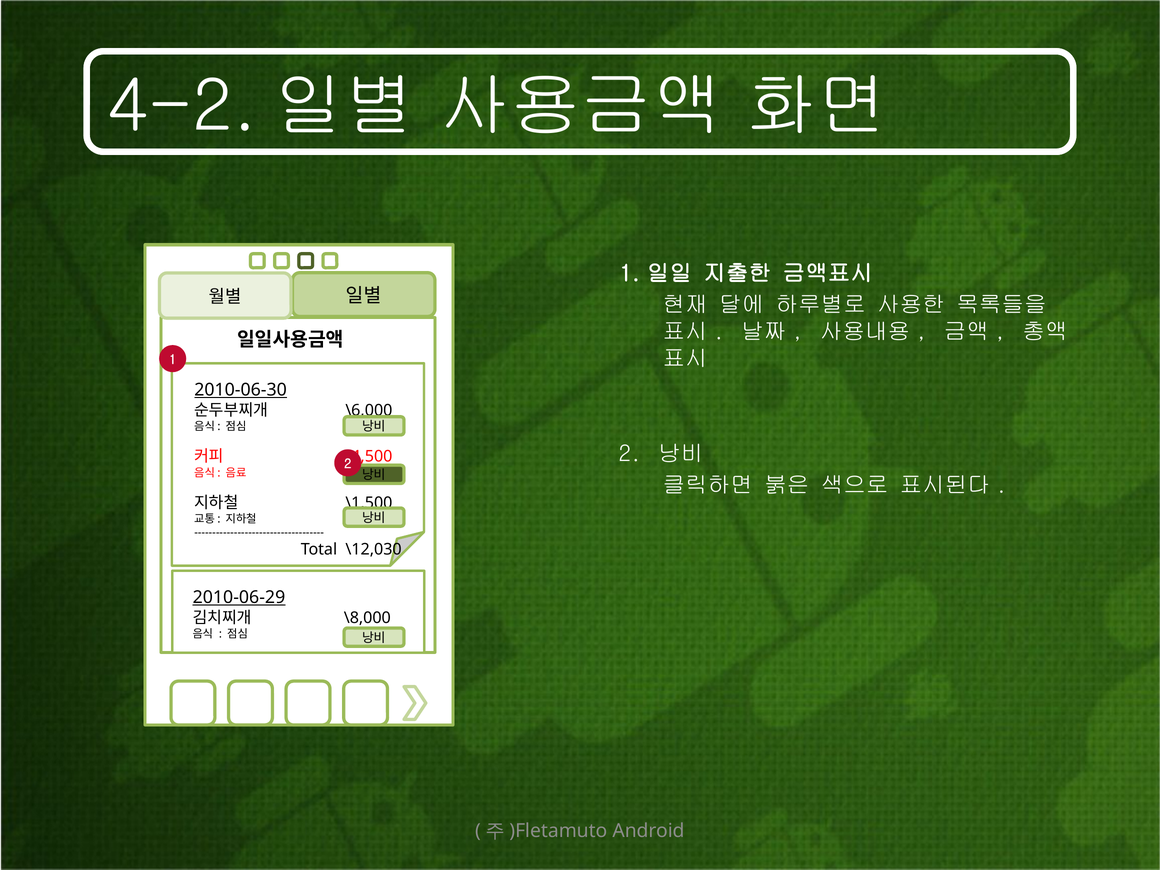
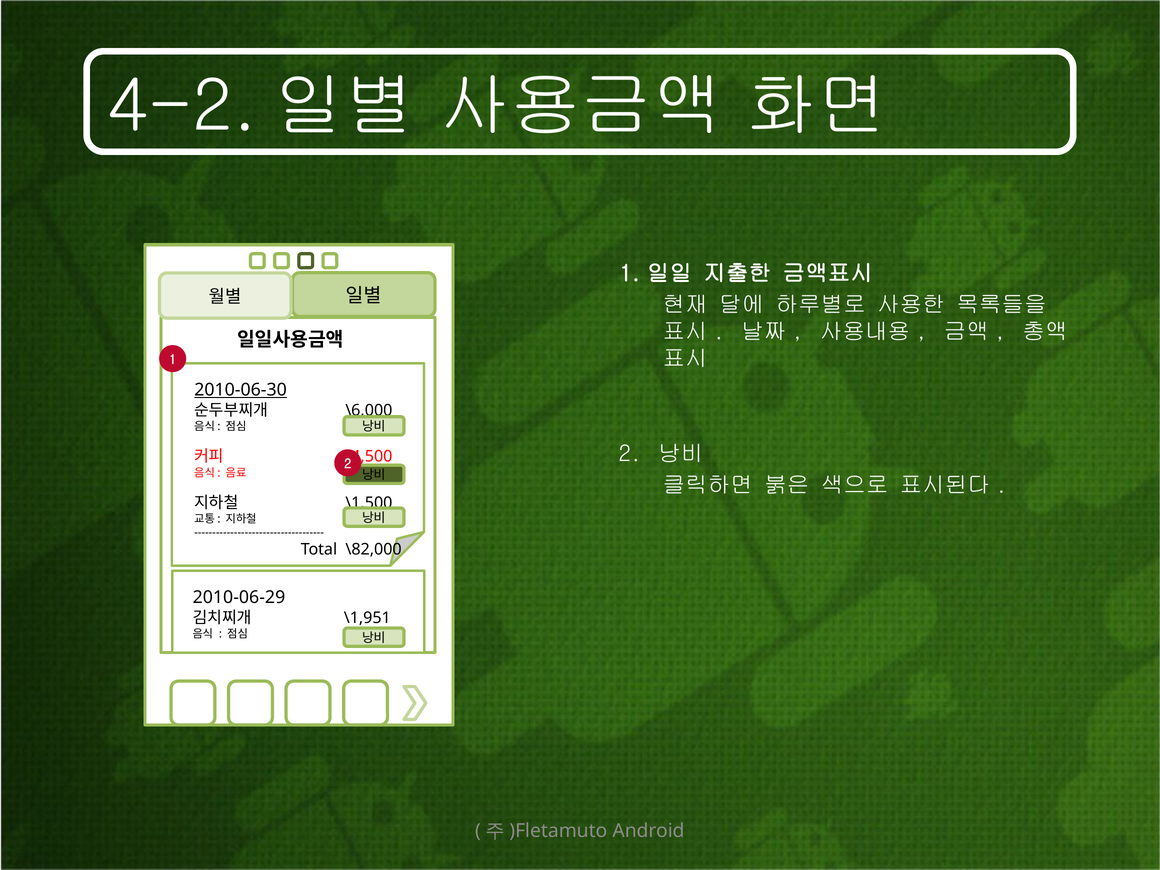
\12,030: \12,030 -> \82,000 (374, 549)
2010-06-29 underline: present -> none (239, 598)
\8,000: \8,000 -> \1,951 (367, 618)
